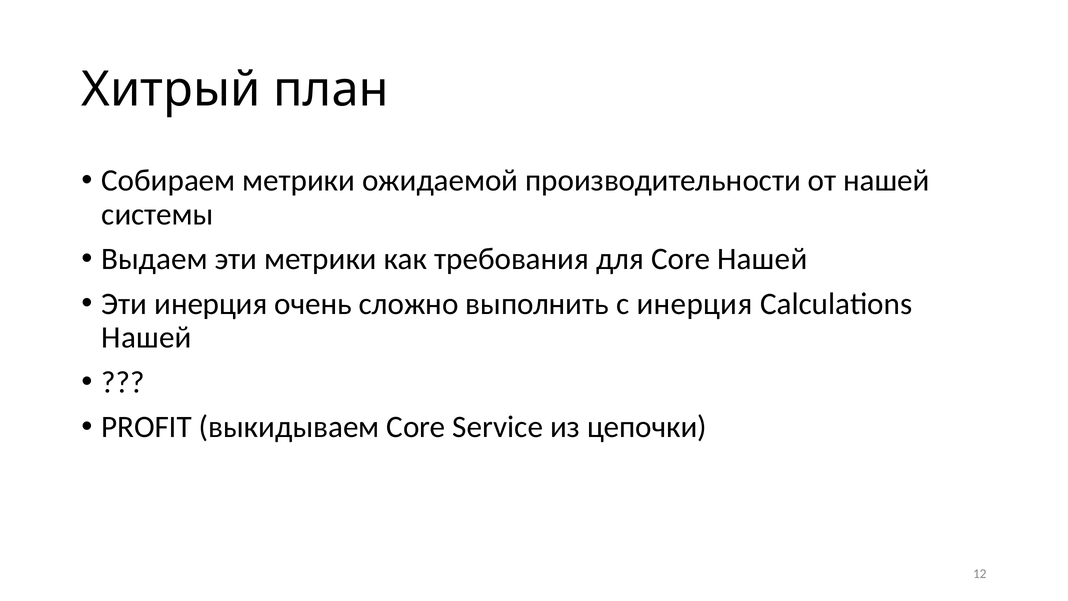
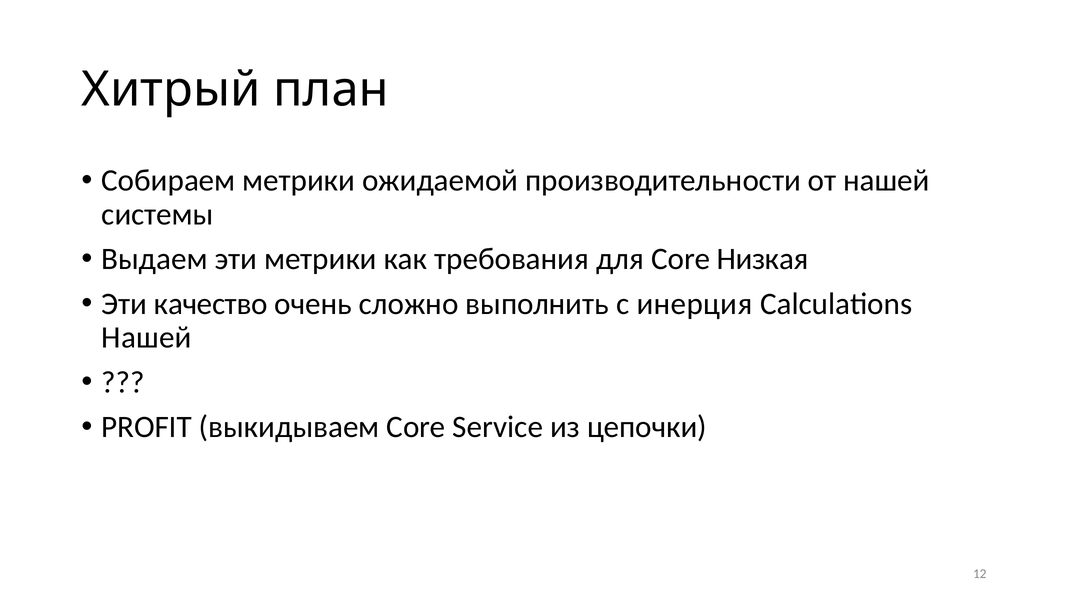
Core Нашей: Нашей -> Низкая (763, 259)
Эти инерция: инерция -> качество (211, 304)
